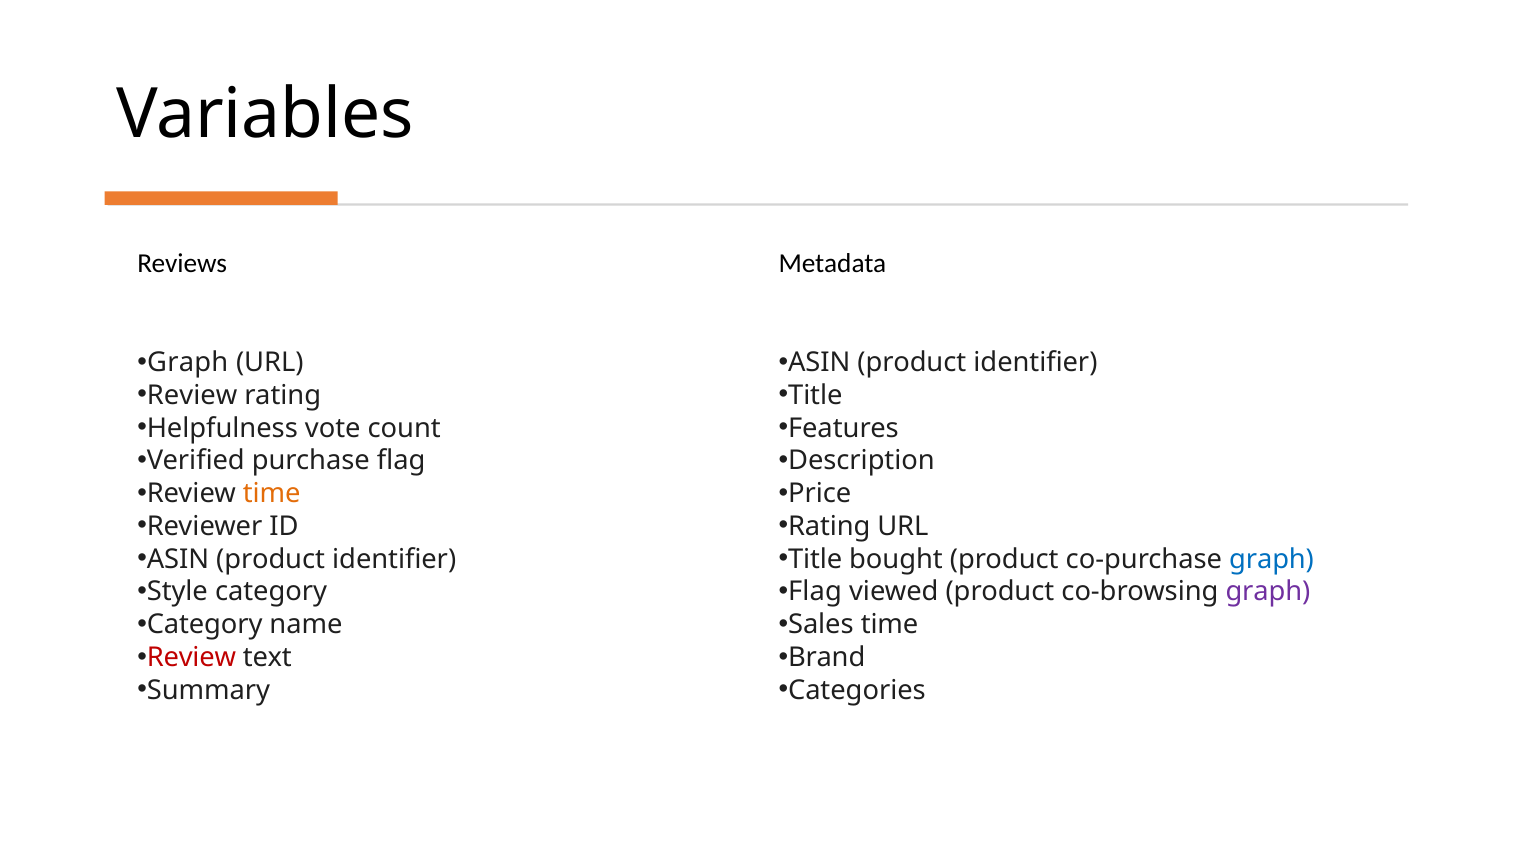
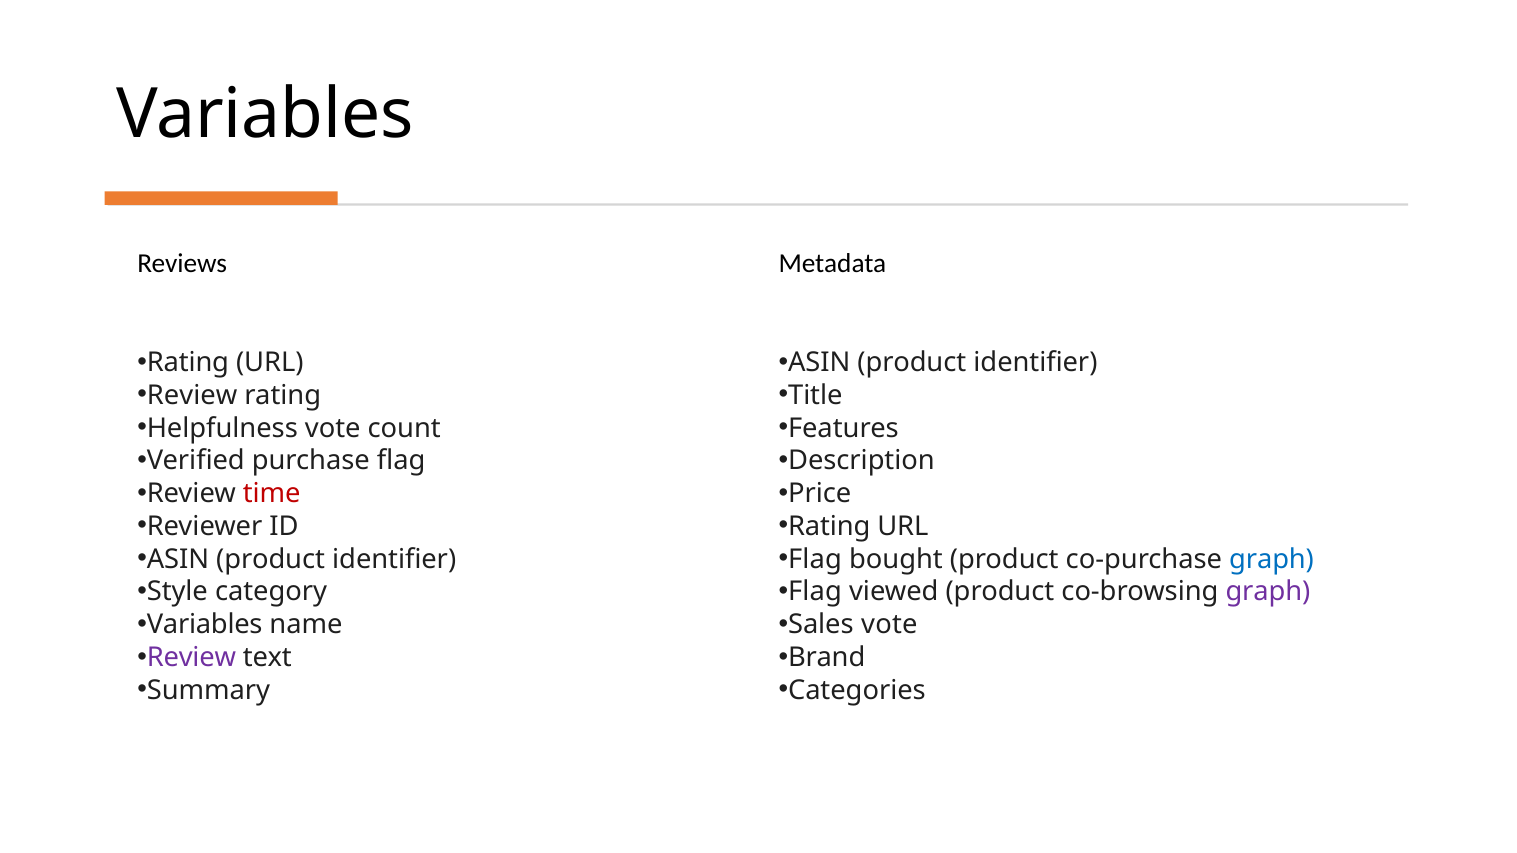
Graph: Graph -> Rating (188, 363)
time colour: orange -> red (272, 494)
Title: Title -> Flag (815, 559)
Category: Category -> Variables (205, 625)
Sales time: time -> vote (889, 625)
Review colour: red -> purple (191, 658)
